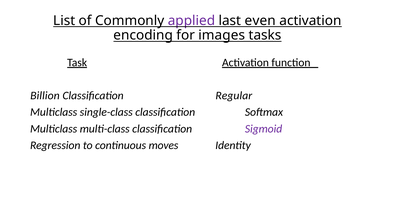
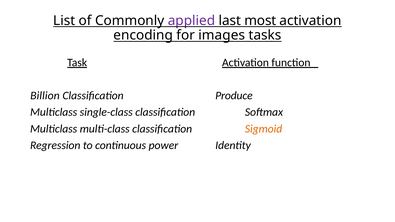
even: even -> most (260, 21)
Regular: Regular -> Produce (234, 96)
Sigmoid colour: purple -> orange (264, 129)
moves: moves -> power (163, 145)
